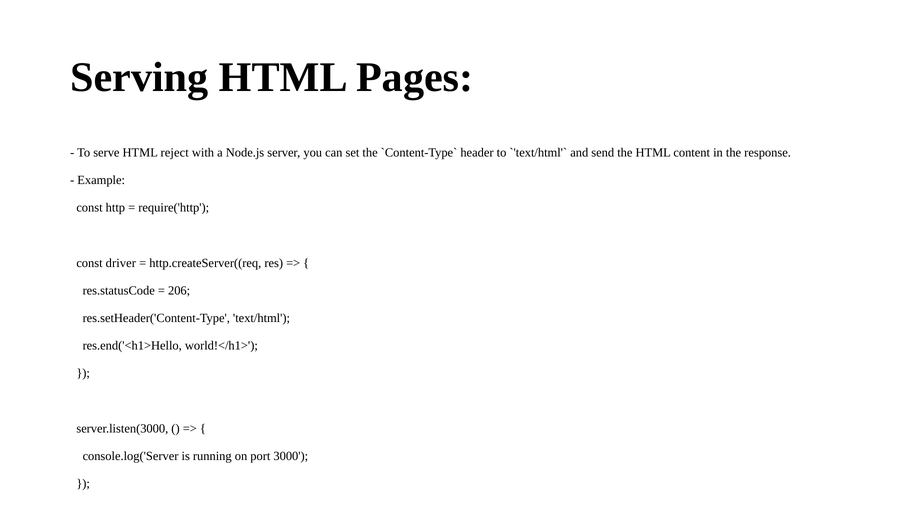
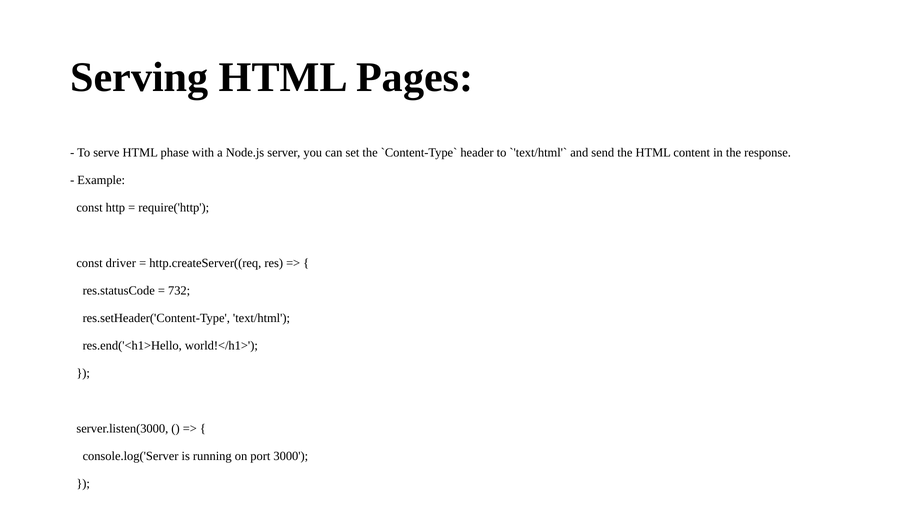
reject: reject -> phase (175, 153)
206: 206 -> 732 (179, 291)
